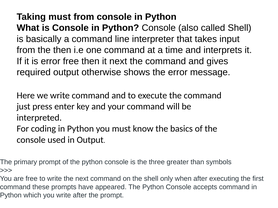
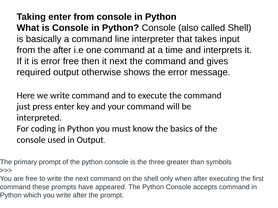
Taking must: must -> enter (60, 17)
the then: then -> after (62, 50)
